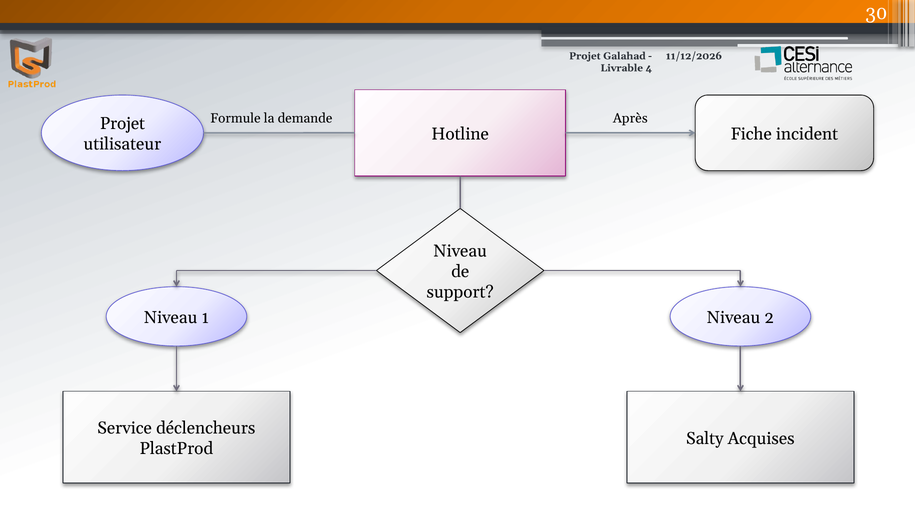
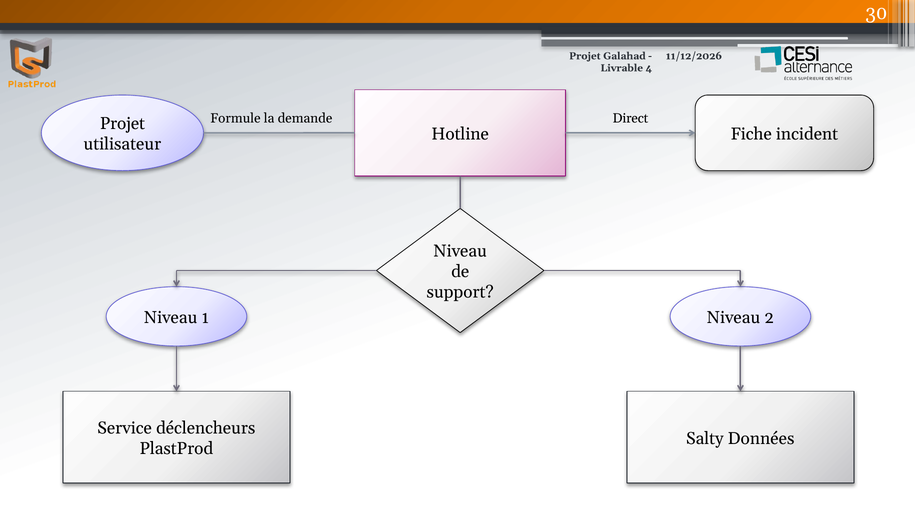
Après: Après -> Direct (630, 118)
Acquises: Acquises -> Données (761, 439)
